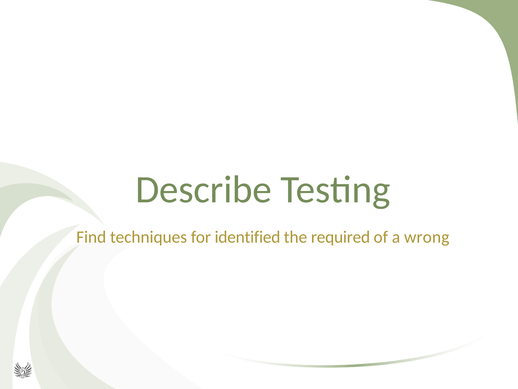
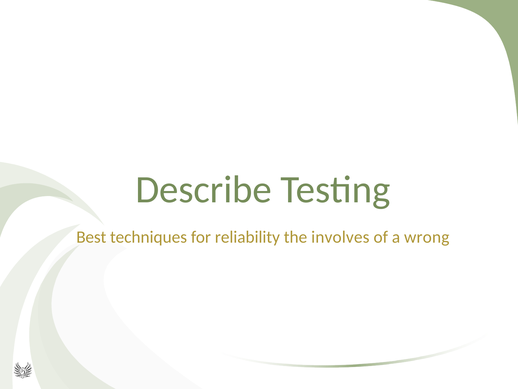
Find: Find -> Best (91, 237)
identified: identified -> reliability (247, 237)
required: required -> involves (340, 237)
